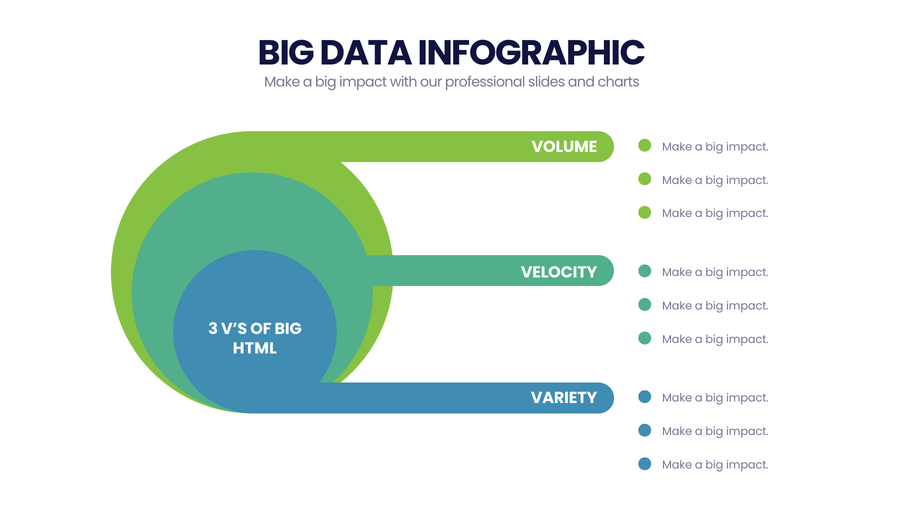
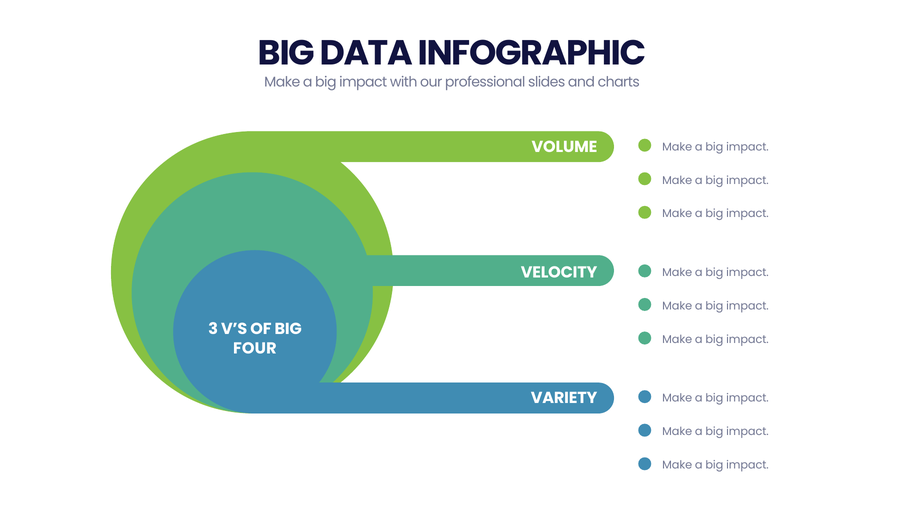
HTML: HTML -> FOUR (255, 349)
